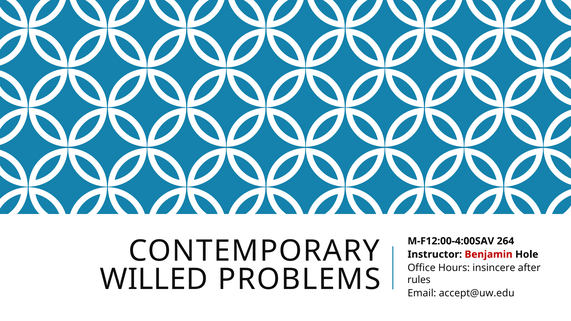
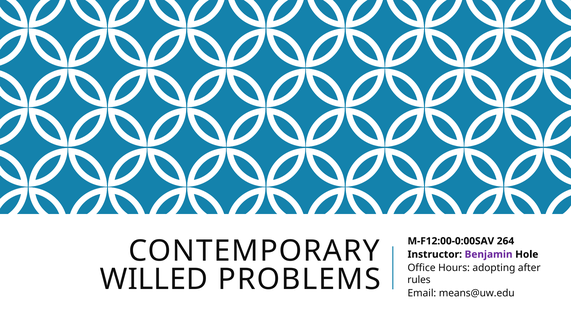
M-F12:00-4:00SAV: M-F12:00-4:00SAV -> M-F12:00-0:00SAV (451, 241)
Benjamin colour: red -> purple (489, 255)
insincere: insincere -> adopting (494, 268)
accept@uw.edu: accept@uw.edu -> means@uw.edu (477, 293)
